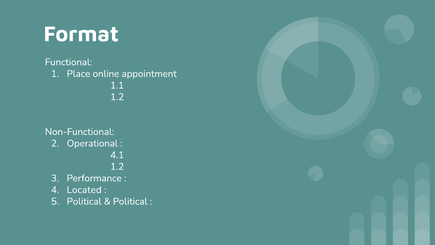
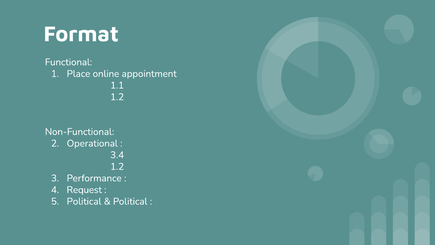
4.1: 4.1 -> 3.4 (117, 155)
Located: Located -> Request (84, 190)
